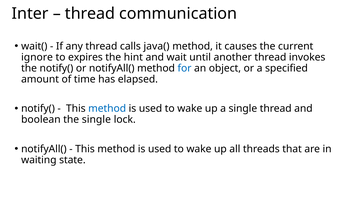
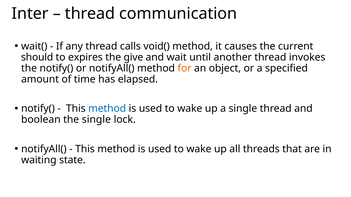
java(: java( -> void( (157, 46)
ignore: ignore -> should (37, 57)
hint: hint -> give (133, 57)
for colour: blue -> orange (185, 68)
